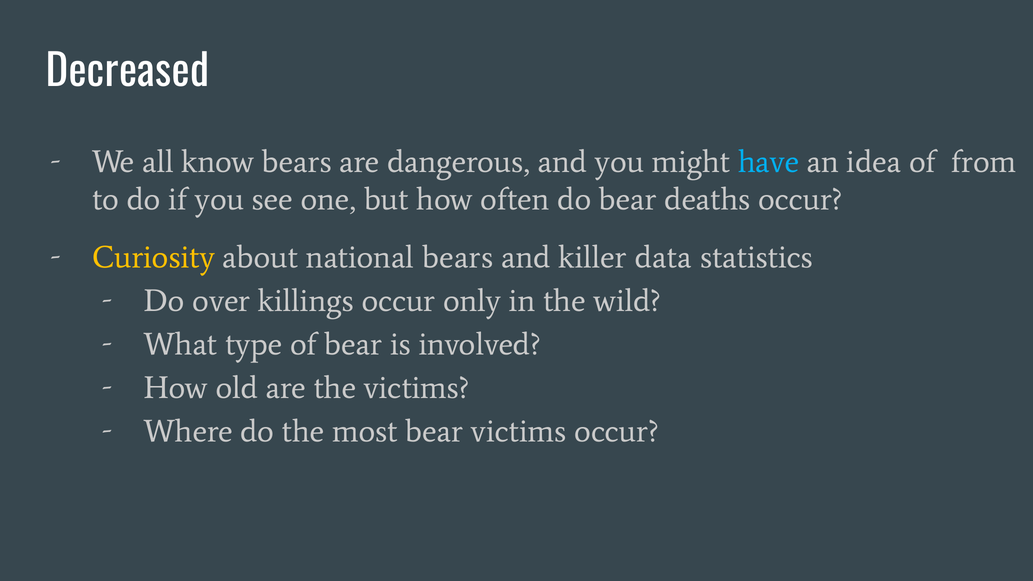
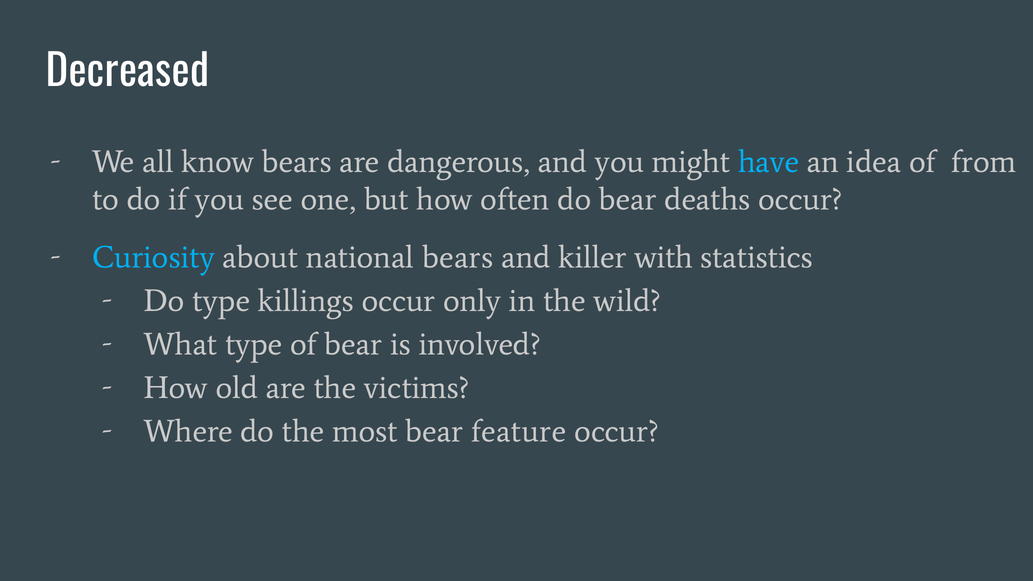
Curiosity colour: yellow -> light blue (153, 257)
data: data -> with (664, 257)
Do over: over -> type (221, 301)
bear victims: victims -> feature (519, 431)
